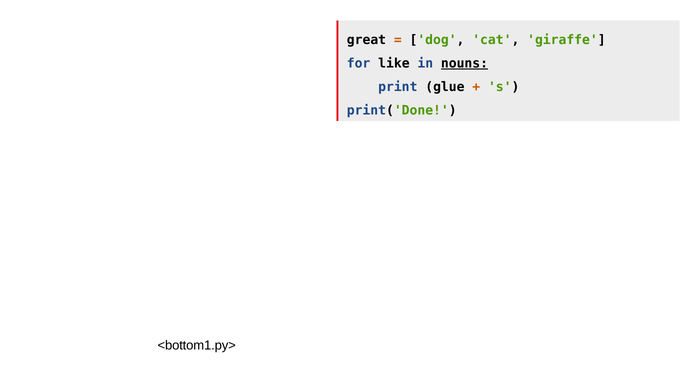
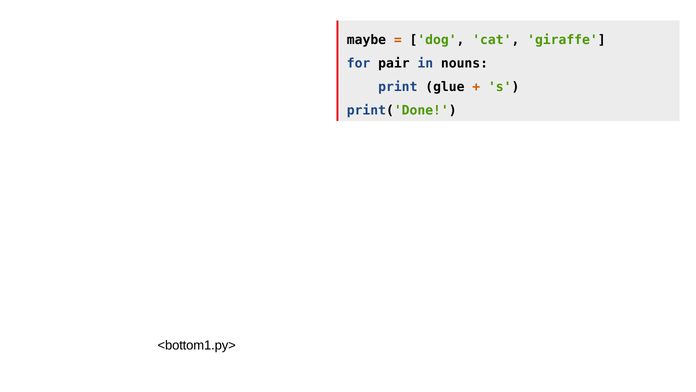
great: great -> maybe (366, 40)
like: like -> pair (394, 63)
nouns underline: present -> none (465, 63)
